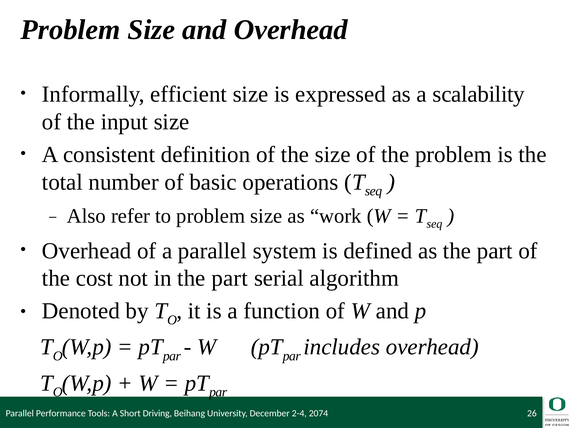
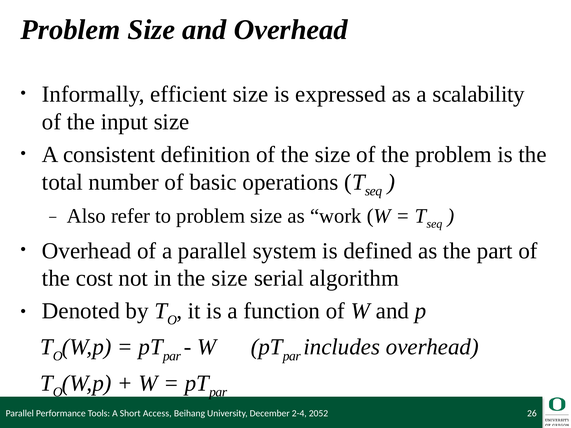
in the part: part -> size (230, 279)
Driving: Driving -> Access (157, 414)
2074: 2074 -> 2052 (318, 414)
